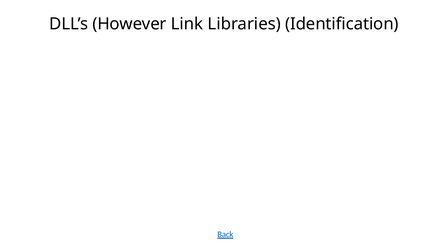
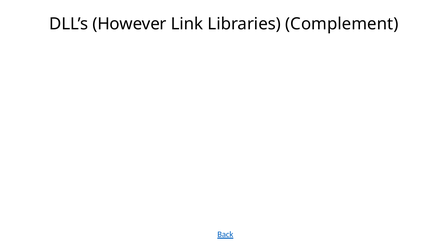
Identification: Identification -> Complement (342, 24)
